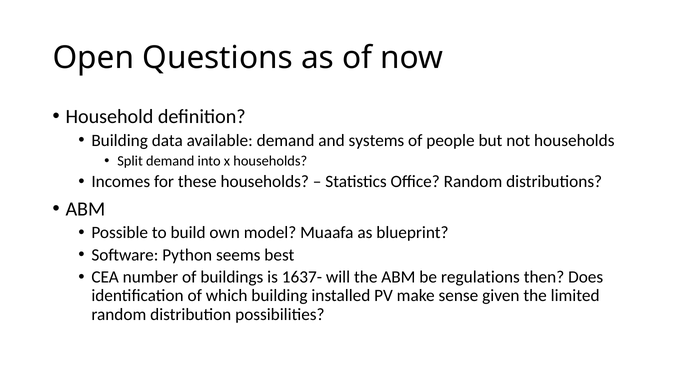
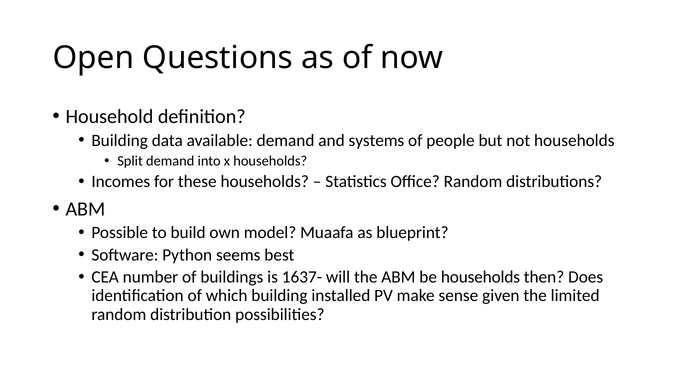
be regulations: regulations -> households (480, 277)
